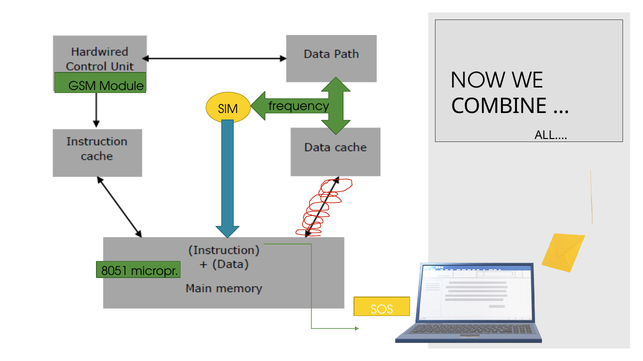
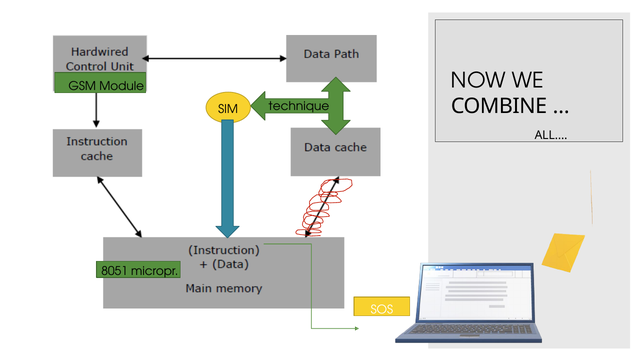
frequency: frequency -> technique (299, 107)
